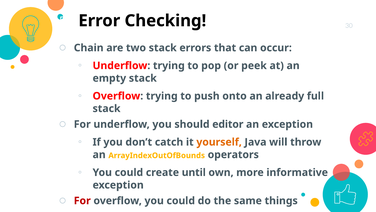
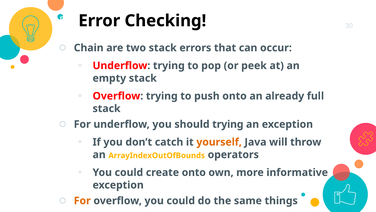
should editor: editor -> trying (228, 124)
create until: until -> onto (194, 172)
For colour: red -> orange (82, 200)
